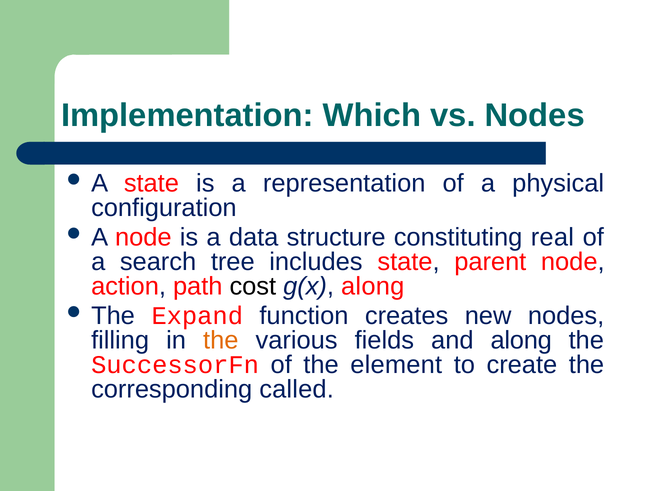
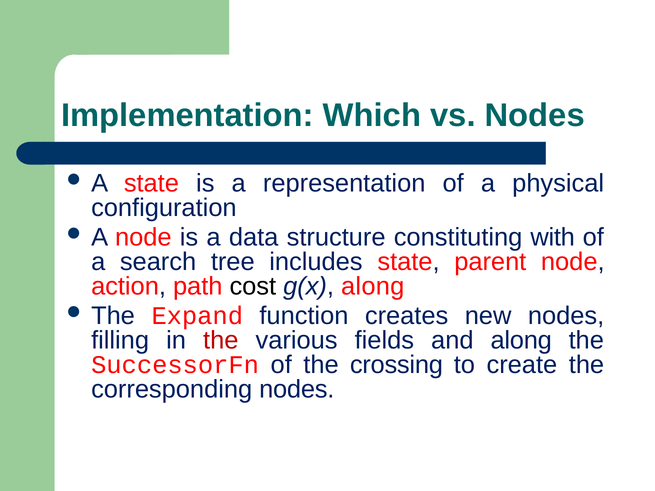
real: real -> with (553, 238)
the colour: orange -> red (221, 341)
element: element -> crossing (396, 365)
corresponding called: called -> nodes (297, 390)
